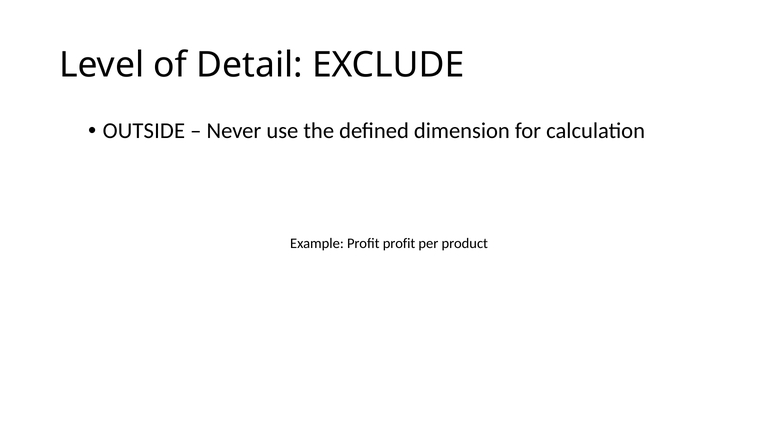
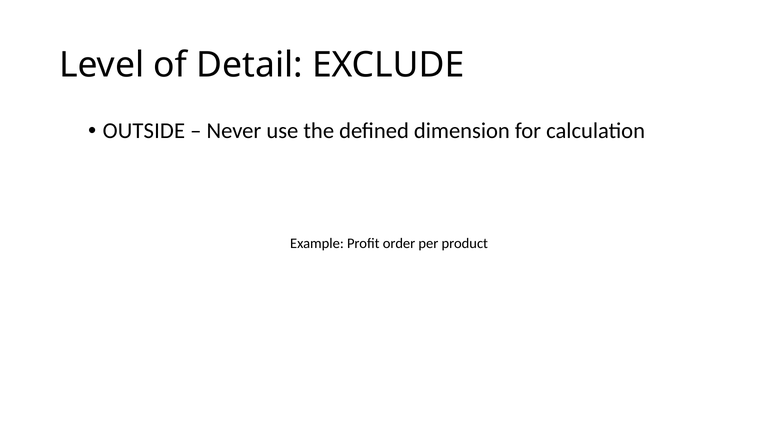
Profit profit: profit -> order (399, 243)
